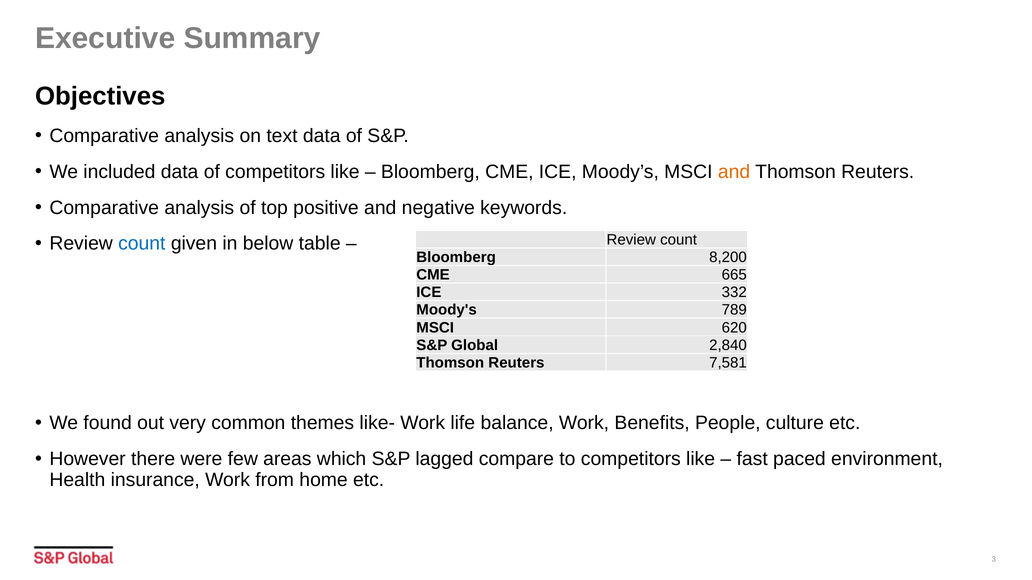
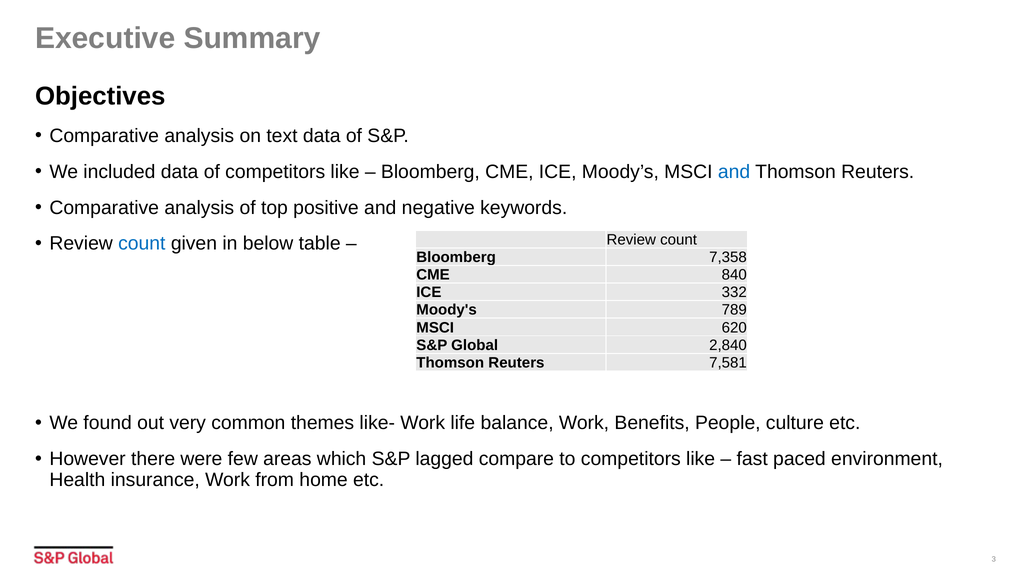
and colour: orange -> blue (734, 172)
8,200: 8,200 -> 7,358 (728, 258)
665: 665 -> 840 (734, 275)
